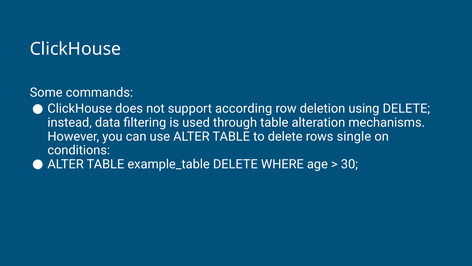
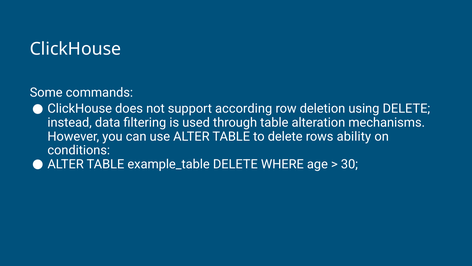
single: single -> ability (354, 136)
